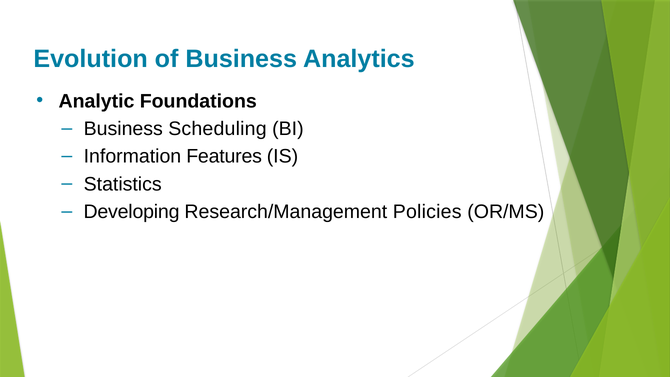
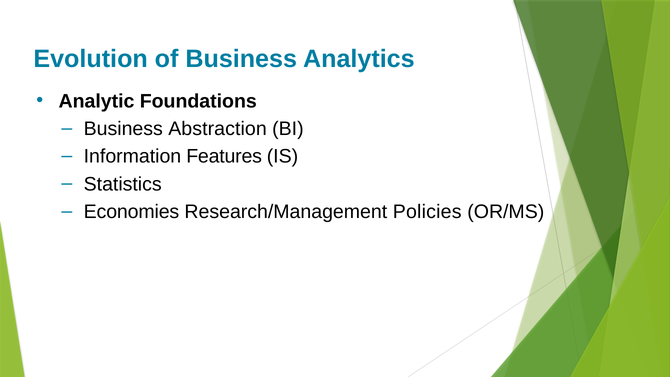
Scheduling: Scheduling -> Abstraction (218, 129)
Developing: Developing -> Economies (132, 212)
